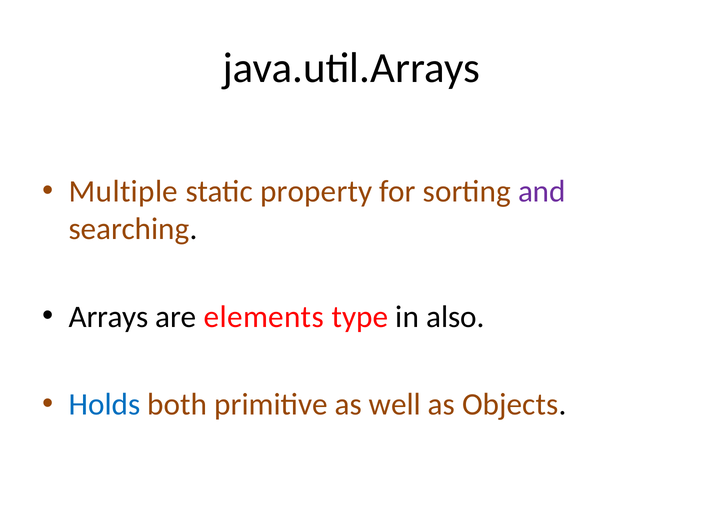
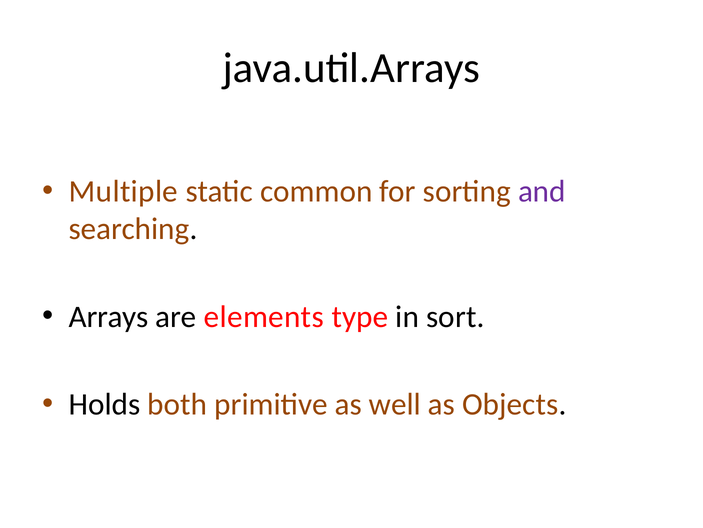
property: property -> common (316, 191)
also: also -> sort (455, 316)
Holds colour: blue -> black (104, 404)
